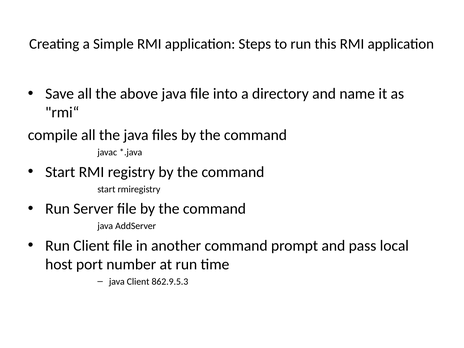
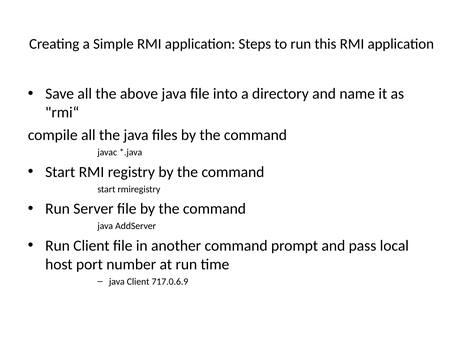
862.9.5.3: 862.9.5.3 -> 717.0.6.9 (170, 282)
